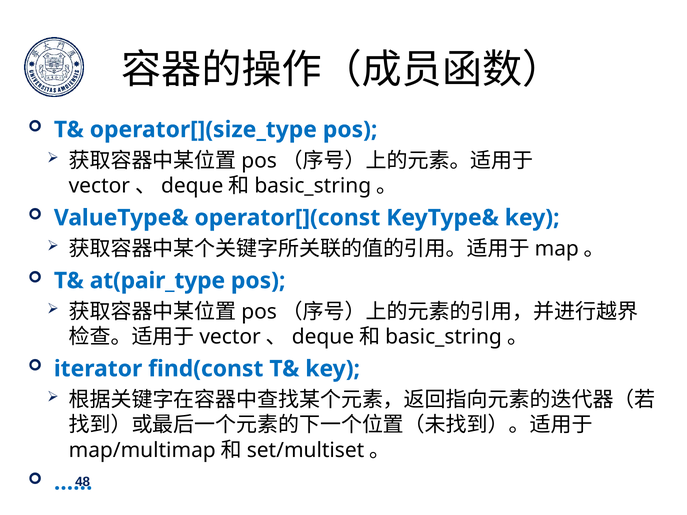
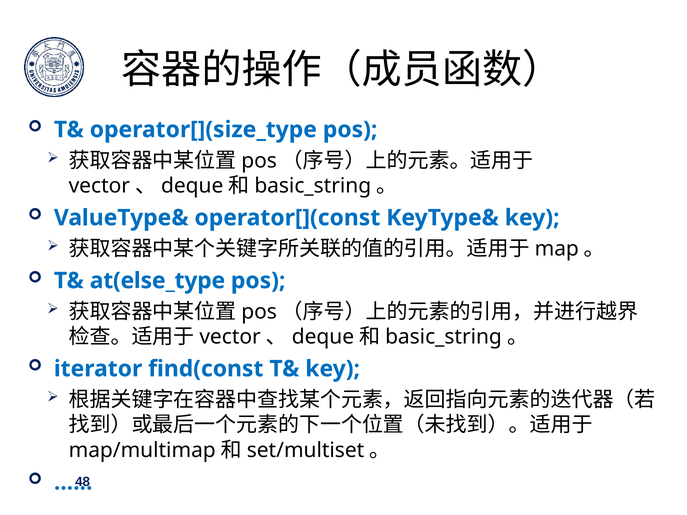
at(pair_type: at(pair_type -> at(else_type (157, 281)
